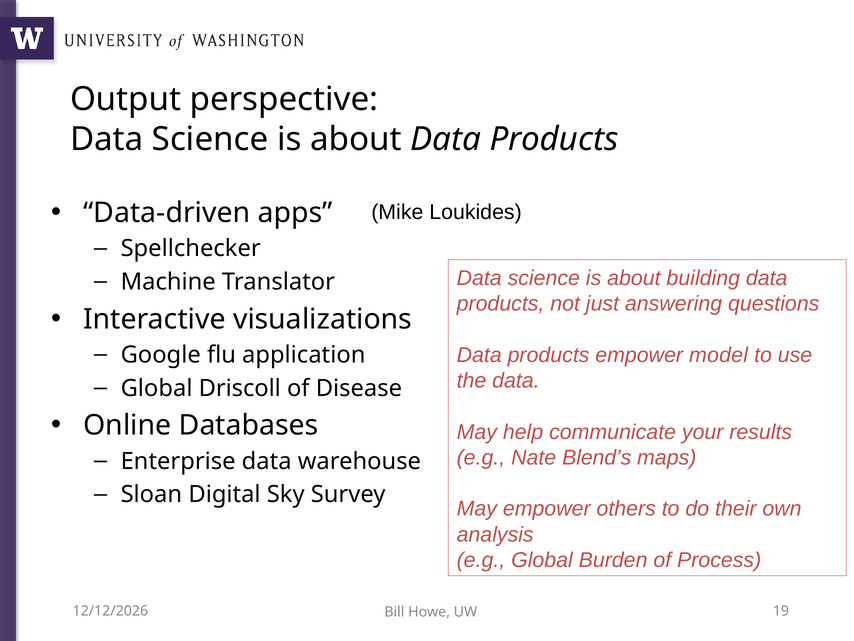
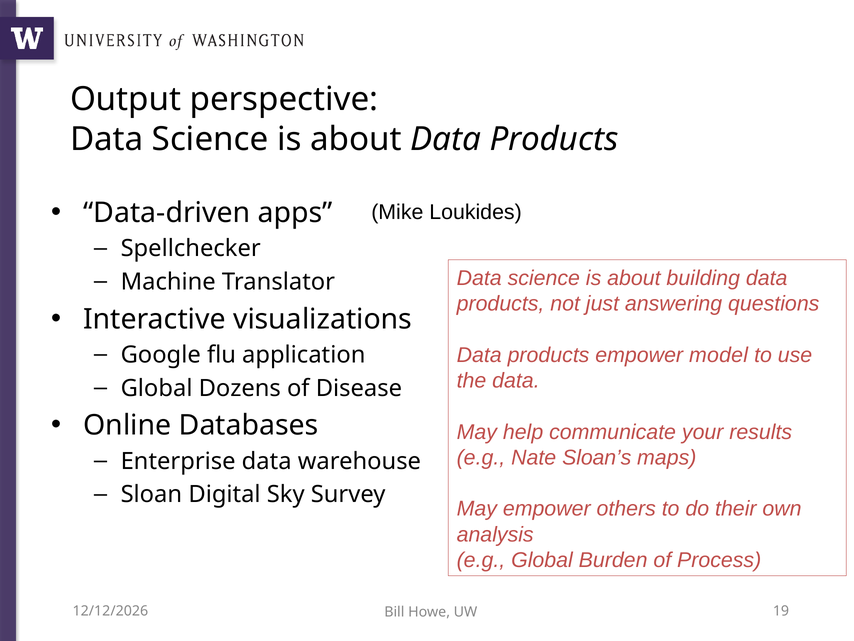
Driscoll: Driscoll -> Dozens (240, 388)
Blend’s: Blend’s -> Sloan’s (597, 457)
